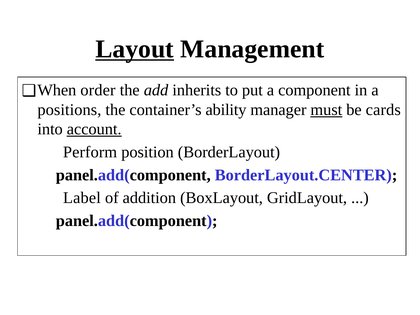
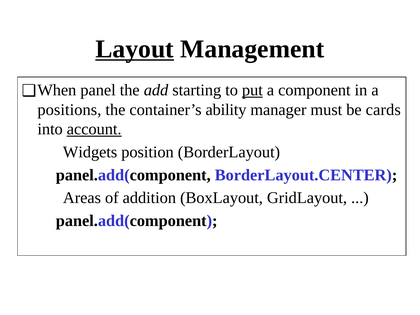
order: order -> panel (98, 90)
inherits: inherits -> starting (197, 90)
put underline: none -> present (252, 90)
must underline: present -> none (326, 110)
Perform: Perform -> Widgets (90, 152)
Label: Label -> Areas (82, 198)
